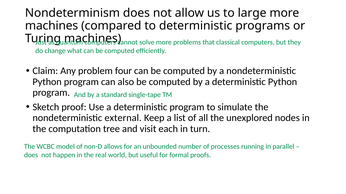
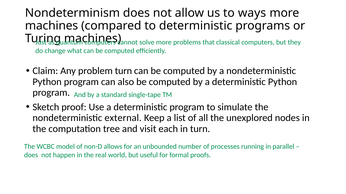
large: large -> ways (252, 13)
problem four: four -> turn (123, 71)
